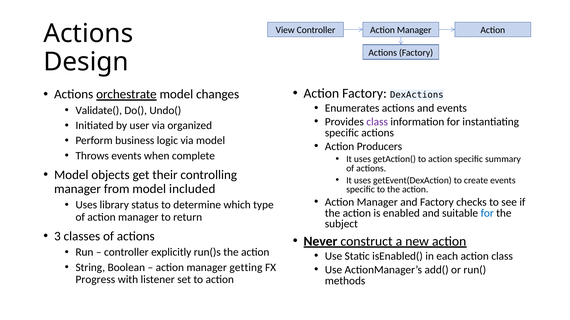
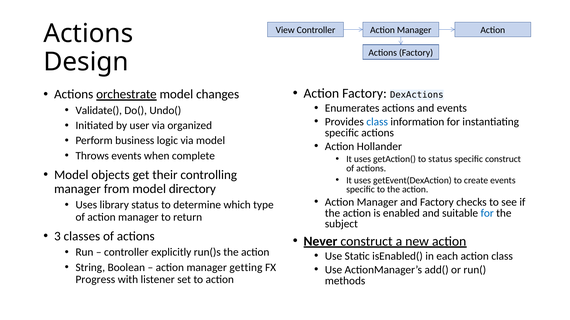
class colour: purple -> blue (377, 122)
Producers: Producers -> Hollander (379, 147)
getAction( to action: action -> status (440, 159)
specific summary: summary -> construct (503, 159)
included: included -> directory (192, 189)
